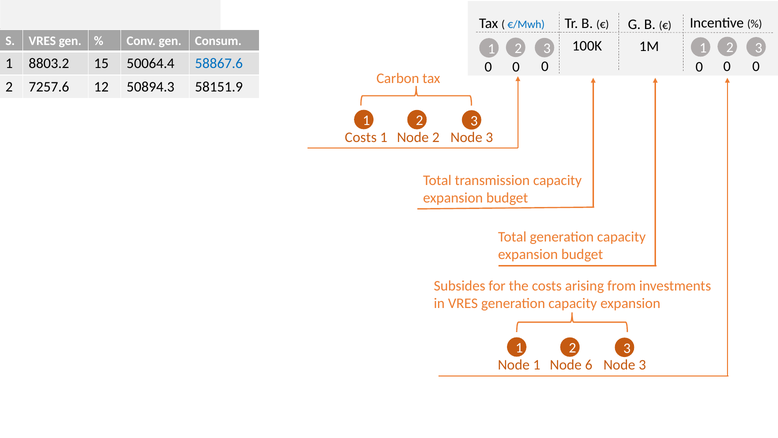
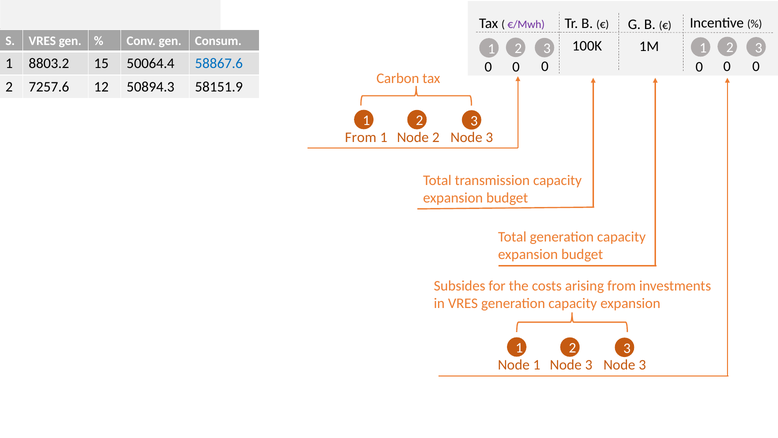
€/Mwh colour: blue -> purple (526, 24)
Costs: Costs -> From (361, 138)
1 Node 6: 6 -> 3 (589, 365)
